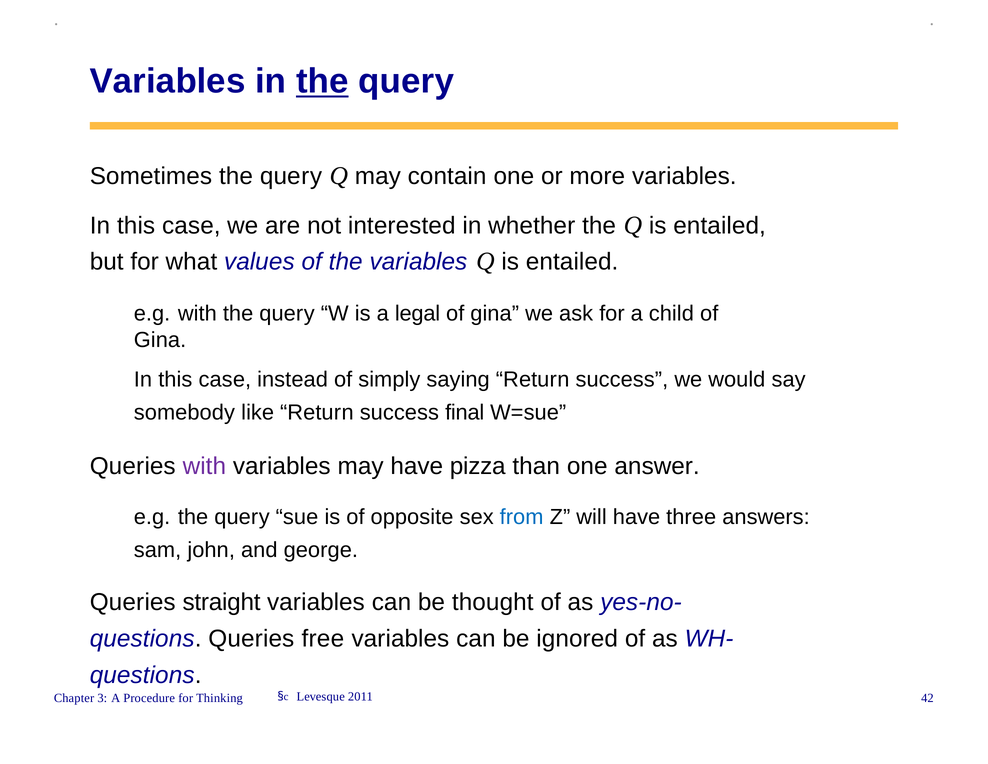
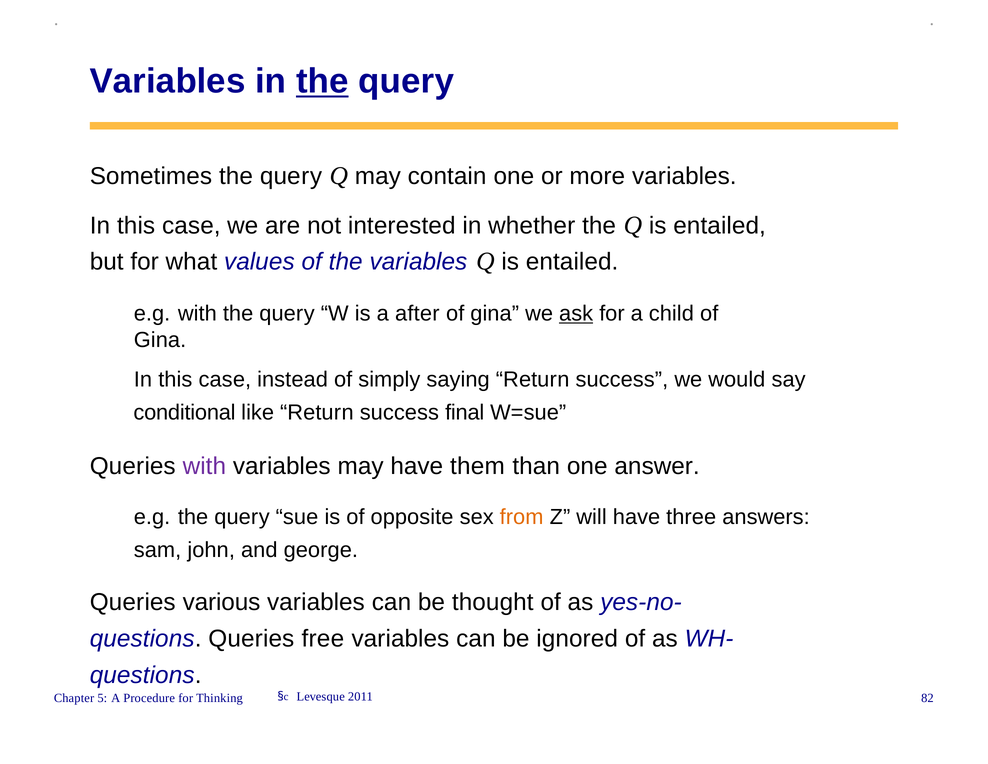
legal: legal -> after (417, 313)
ask underline: none -> present (576, 313)
somebody: somebody -> conditional (185, 412)
pizza: pizza -> them (477, 466)
from colour: blue -> orange (522, 517)
straight: straight -> various (221, 602)
3: 3 -> 5 (102, 697)
42: 42 -> 82 (927, 697)
